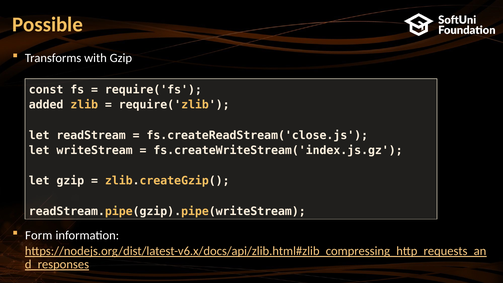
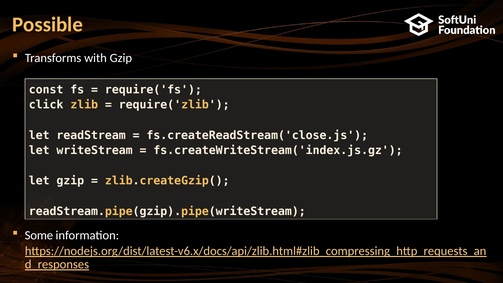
added: added -> click (46, 105)
Form: Form -> Some (39, 235)
